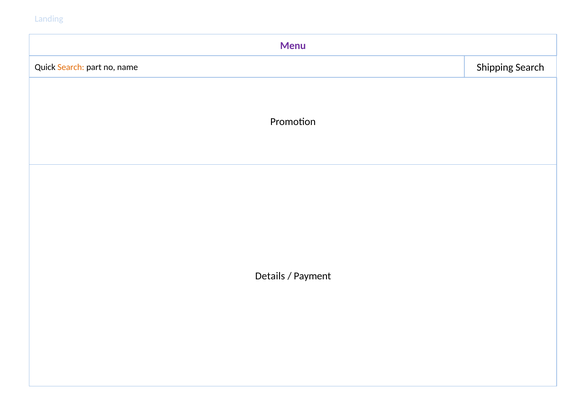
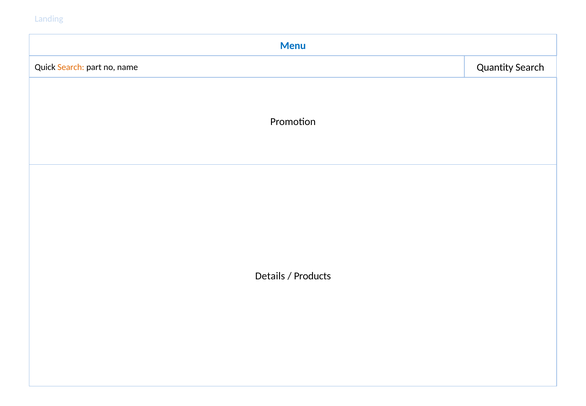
Menu colour: purple -> blue (293, 46)
Shipping: Shipping -> Quantity (495, 67)
Payment: Payment -> Products (312, 276)
